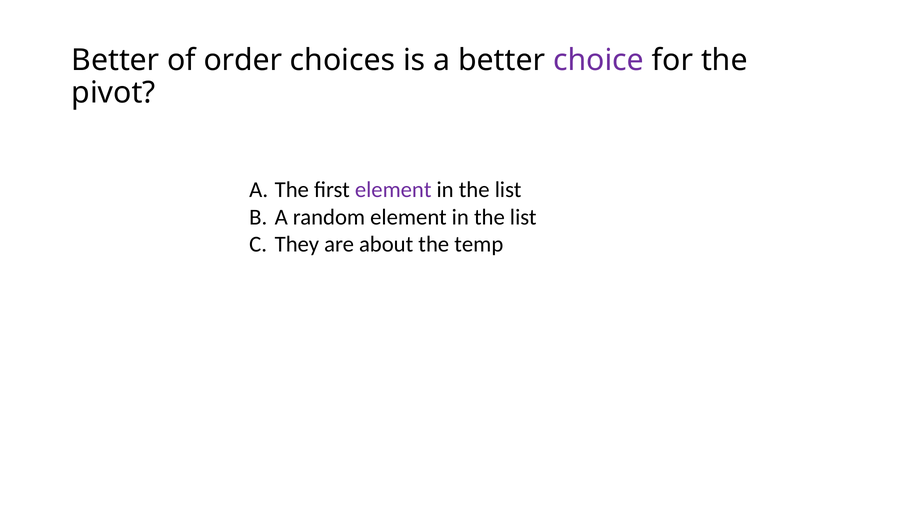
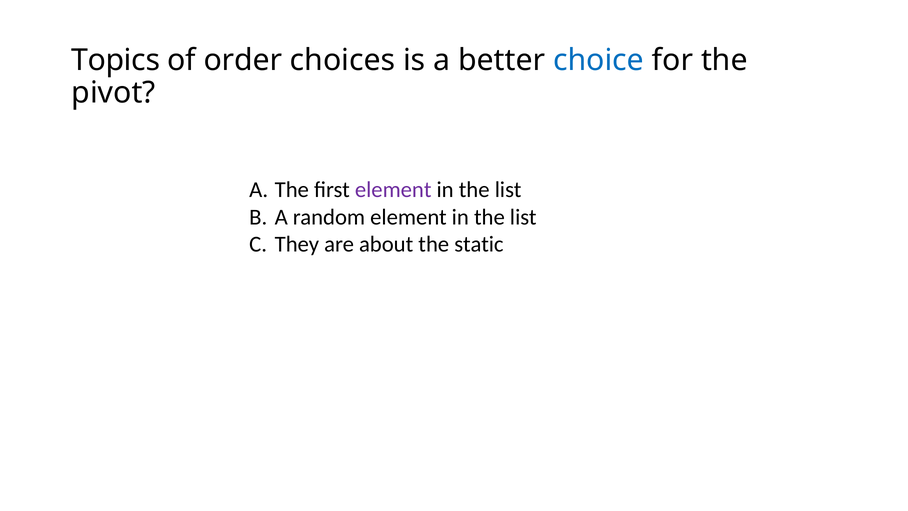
Better: Better -> Topics (116, 60)
choice colour: purple -> blue (599, 60)
temp: temp -> static (479, 244)
